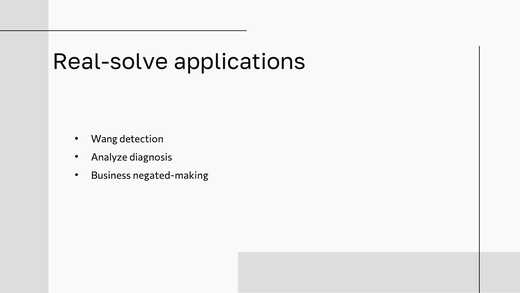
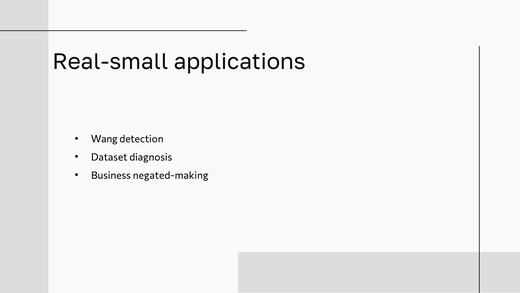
Real-solve: Real-solve -> Real-small (110, 61)
Analyze: Analyze -> Dataset (109, 157)
